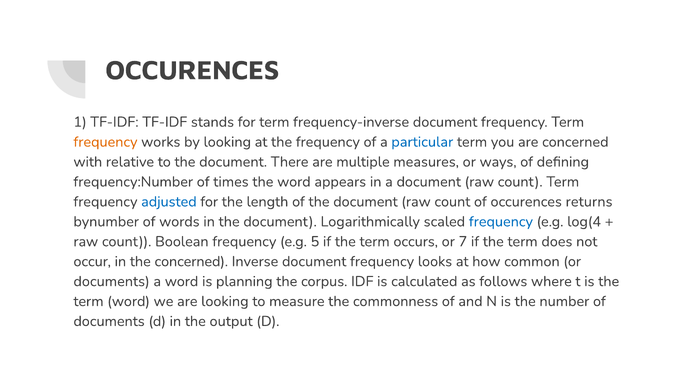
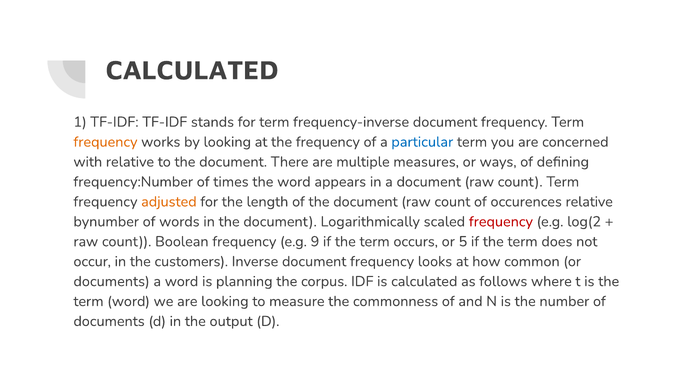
OCCURENCES: OCCURENCES -> CALCULATED (192, 70)
adjusted colour: blue -> orange (169, 202)
occurences returns: returns -> relative (589, 202)
frequency colour: blue -> red (501, 221)
log(4: log(4 -> log(2 (584, 221)
5: 5 -> 9 (315, 241)
7: 7 -> 5 (463, 241)
the concerned: concerned -> customers (191, 261)
